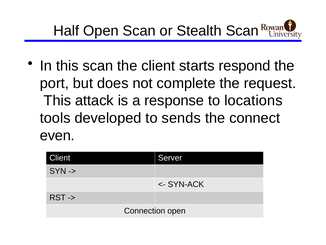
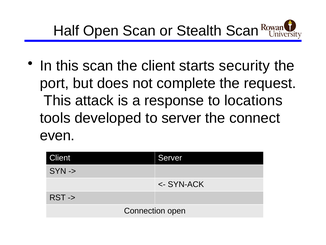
respond: respond -> security (244, 66)
to sends: sends -> server (181, 118)
